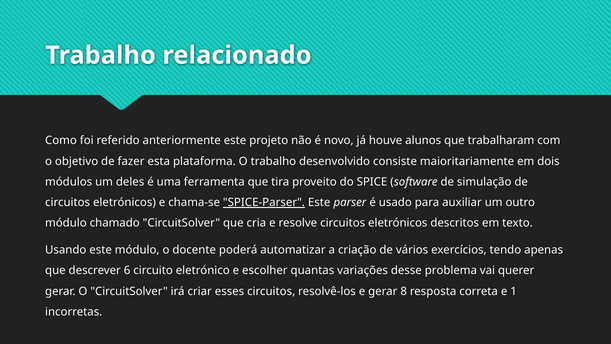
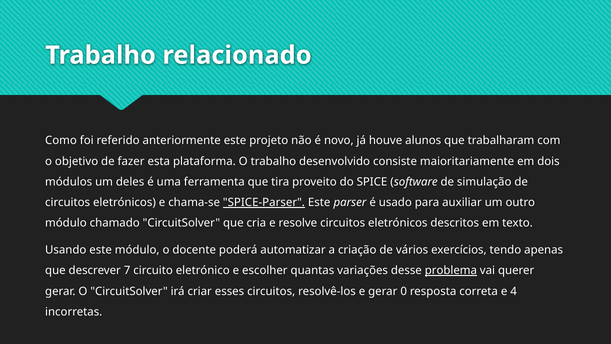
6: 6 -> 7 (127, 270)
problema underline: none -> present (451, 270)
8: 8 -> 0 (404, 291)
1: 1 -> 4 (514, 291)
